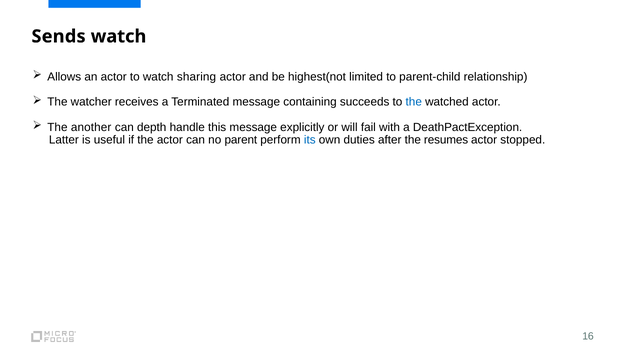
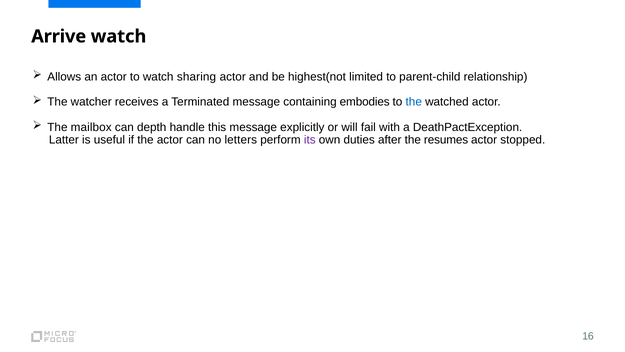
Sends: Sends -> Arrive (59, 36)
succeeds: succeeds -> embodies (365, 102)
another: another -> mailbox (91, 127)
parent: parent -> letters (241, 140)
its colour: blue -> purple (310, 140)
